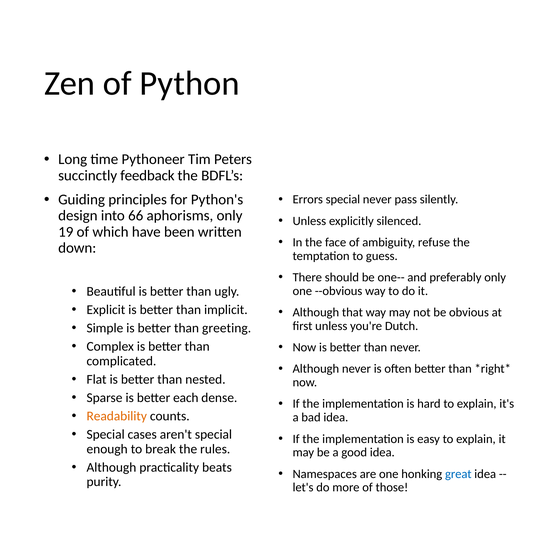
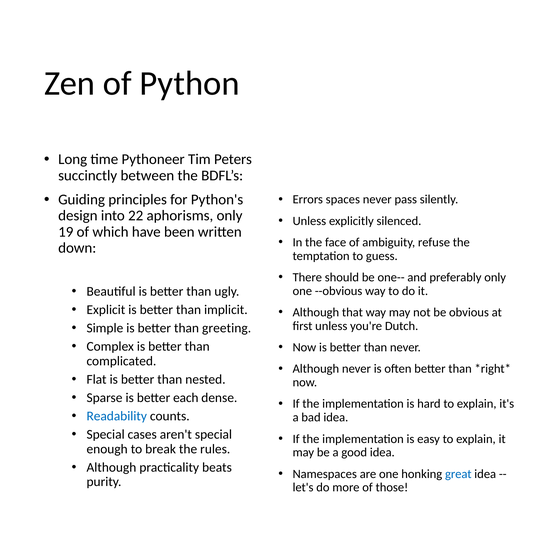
feedback: feedback -> between (147, 176)
Errors special: special -> spaces (343, 199)
66: 66 -> 22 (136, 216)
Readability colour: orange -> blue (117, 416)
